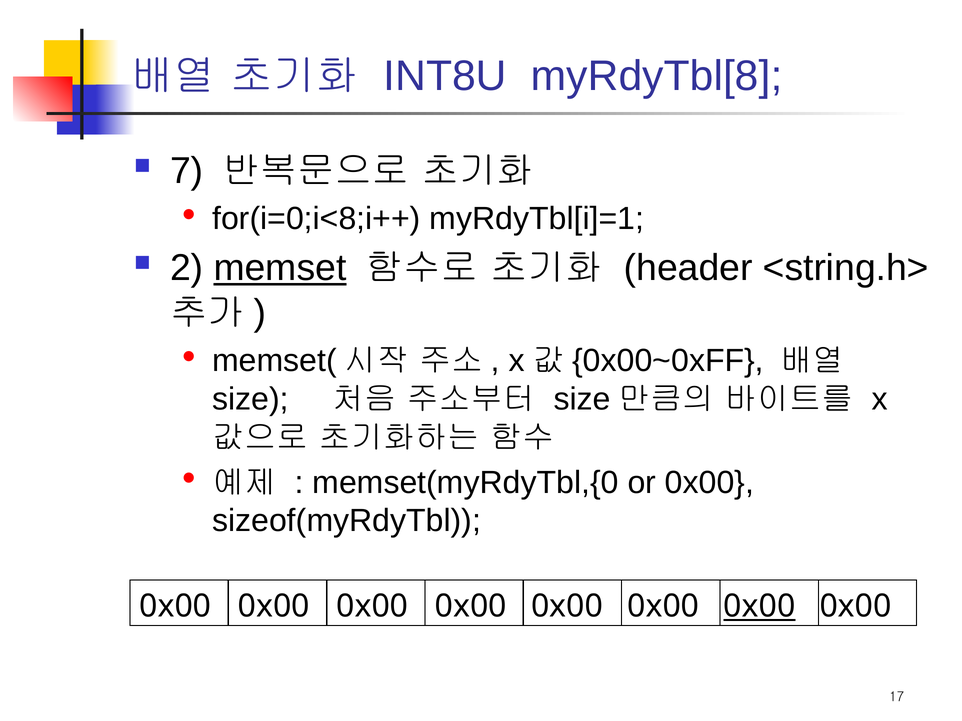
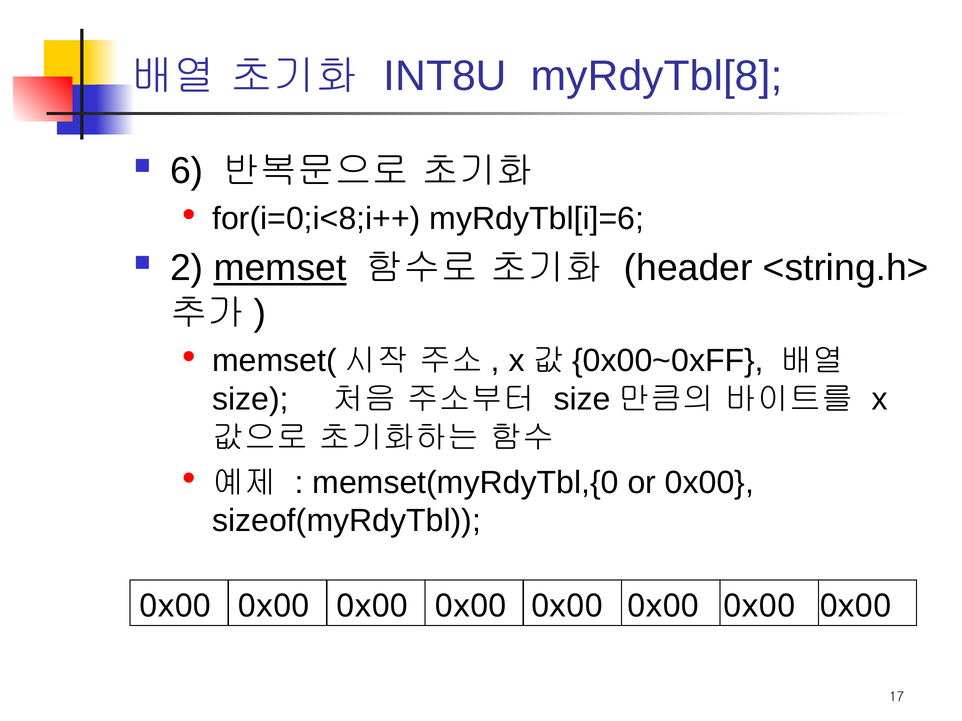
7: 7 -> 6 (187, 171)
myRdyTbl[i]=1: myRdyTbl[i]=1 -> myRdyTbl[i]=6 (537, 219)
0x00 underline: present -> none (759, 607)
